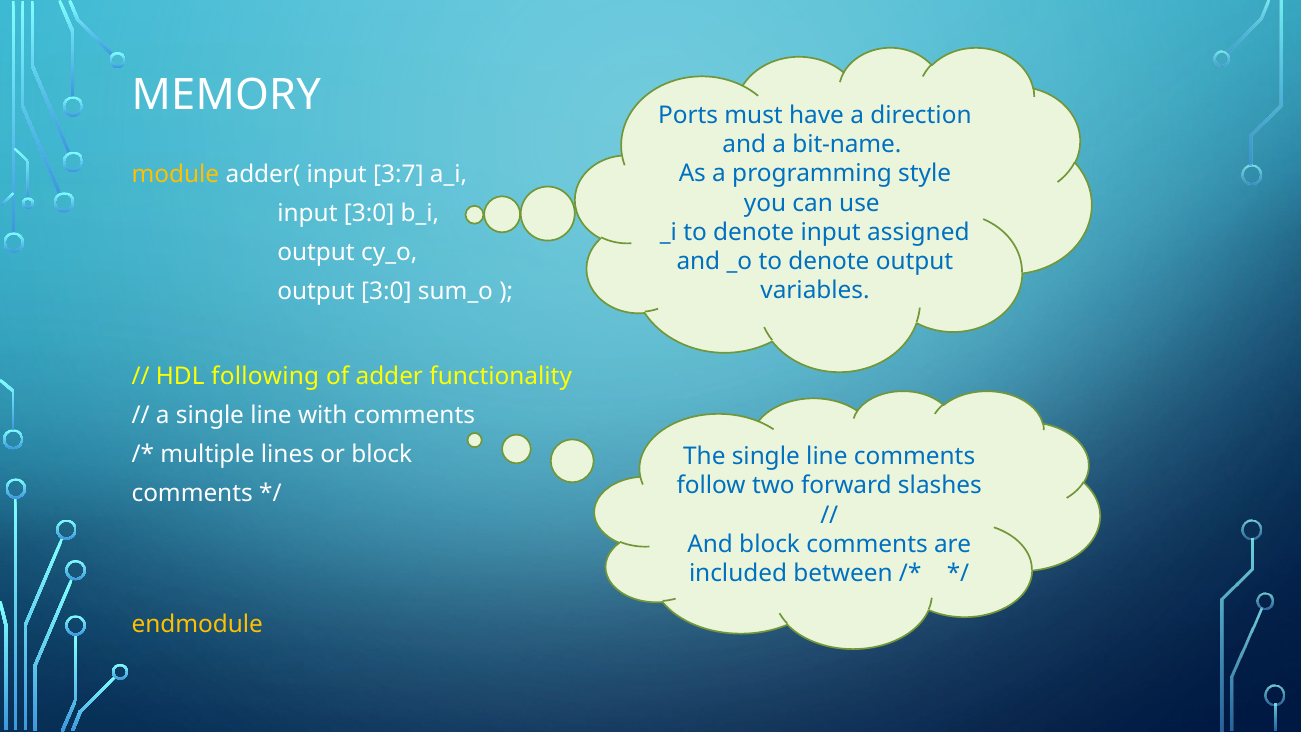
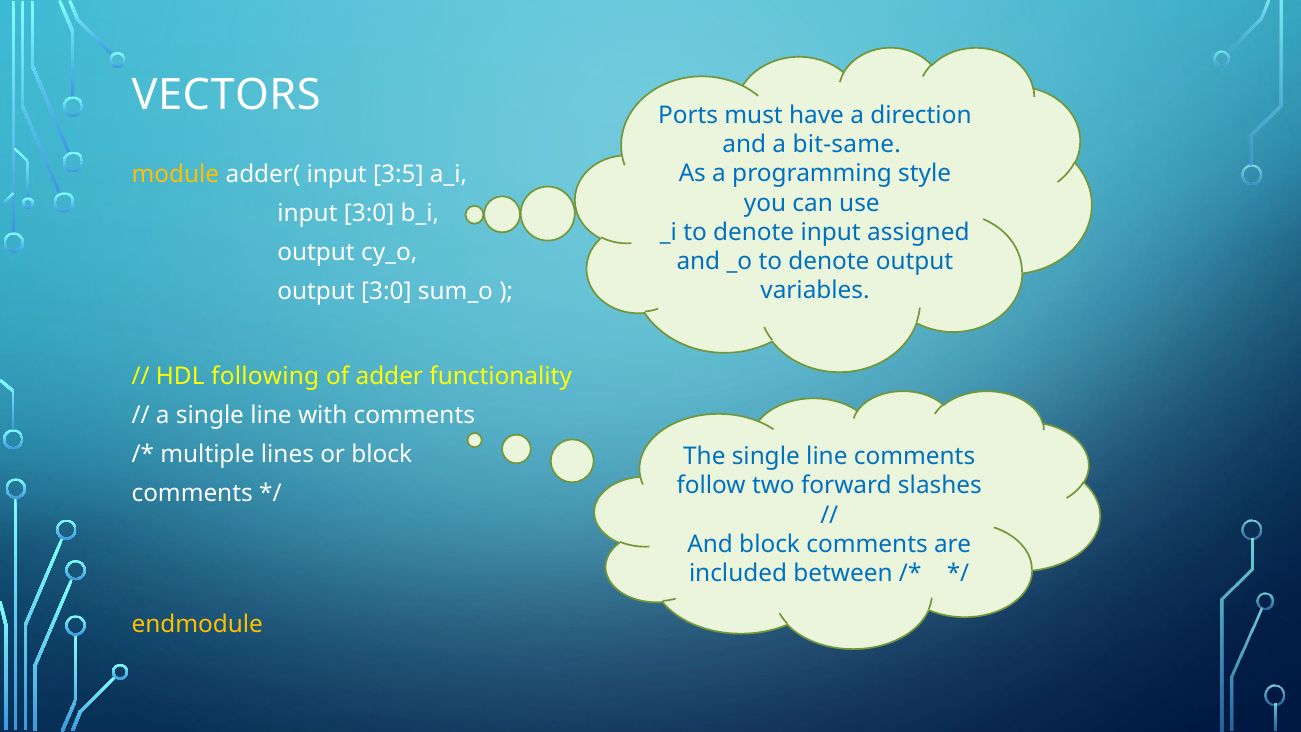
MEMORY: MEMORY -> VECTORS (226, 95)
bit-name: bit-name -> bit-same (847, 144)
3:7: 3:7 -> 3:5 (398, 175)
